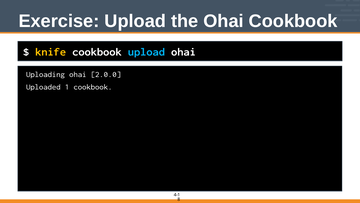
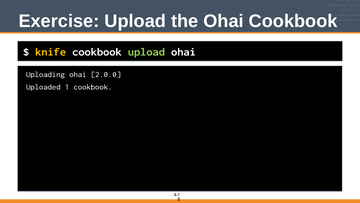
upload colour: light blue -> light green (146, 52)
